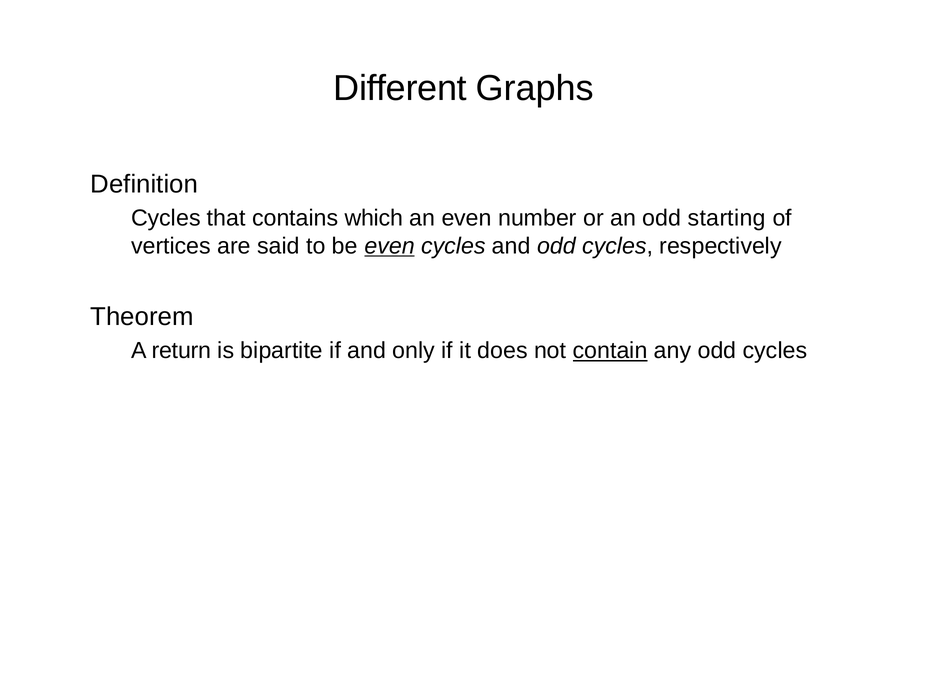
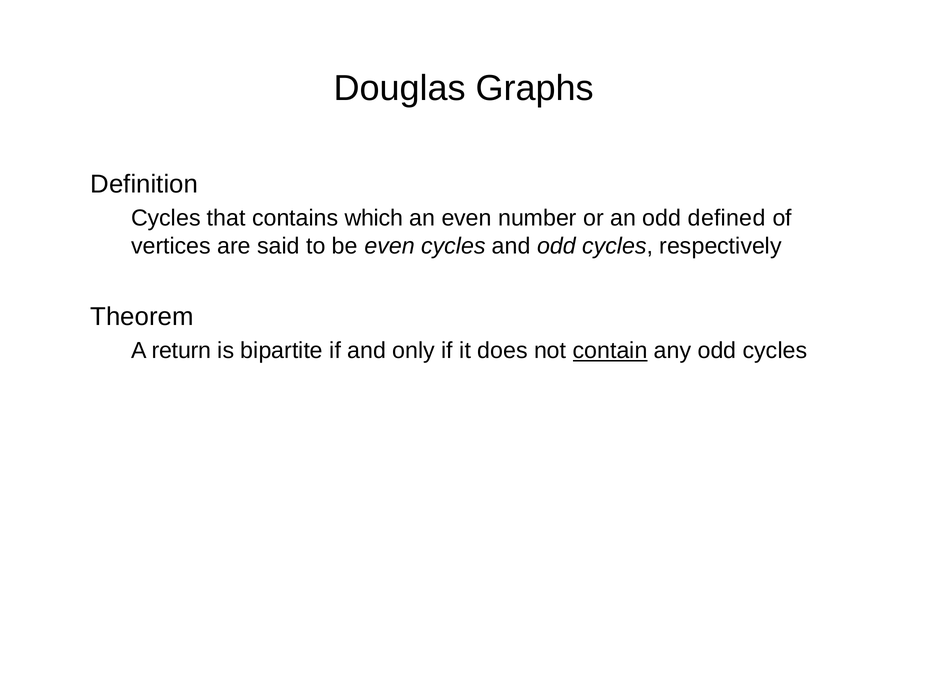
Different: Different -> Douglas (400, 88)
starting: starting -> defined (727, 218)
even underline: present -> none (390, 246)
